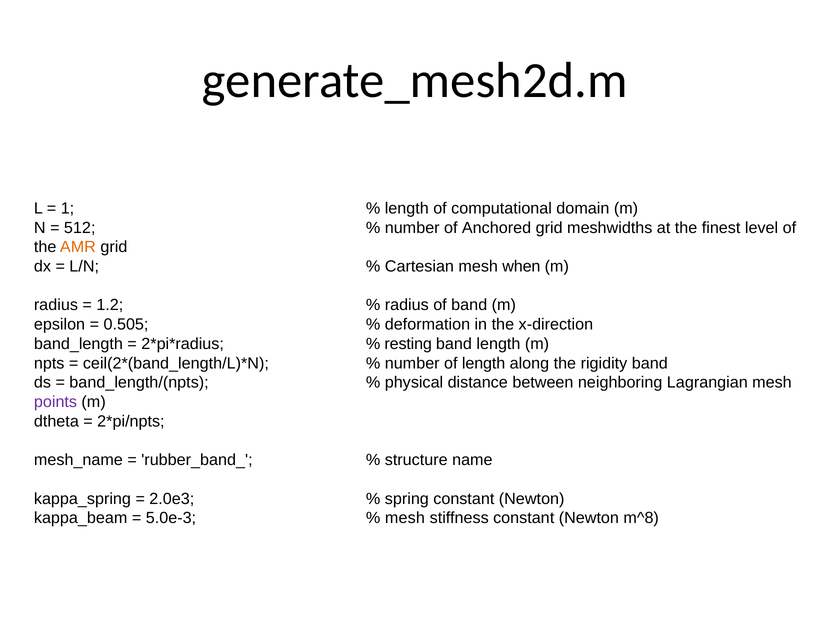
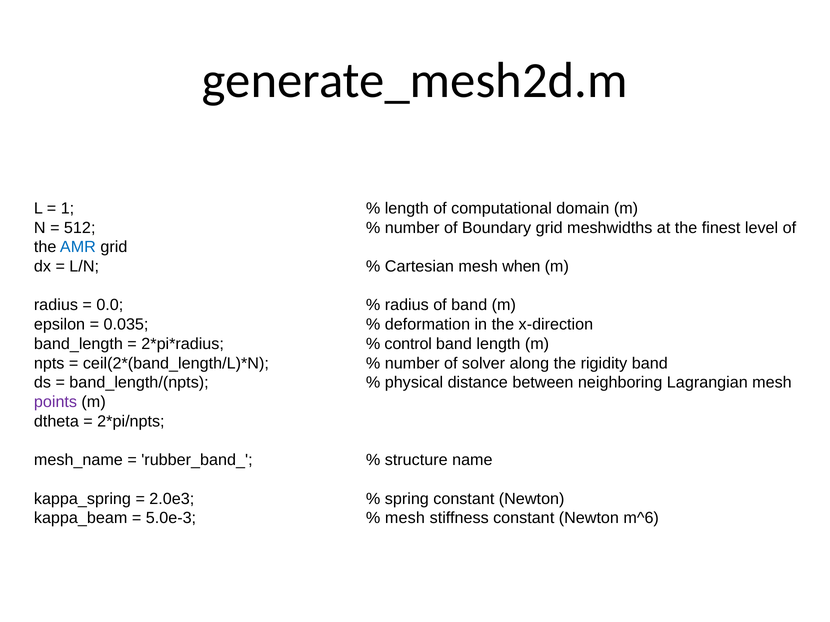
Anchored: Anchored -> Boundary (497, 228)
AMR colour: orange -> blue (78, 247)
1.2: 1.2 -> 0.0 (110, 305)
0.505: 0.505 -> 0.035 (126, 325)
resting: resting -> control (408, 344)
of length: length -> solver (484, 364)
m^8: m^8 -> m^6 (641, 519)
